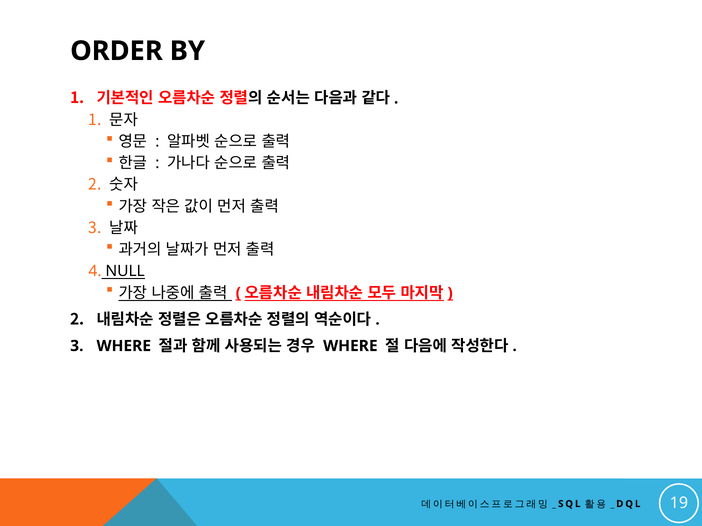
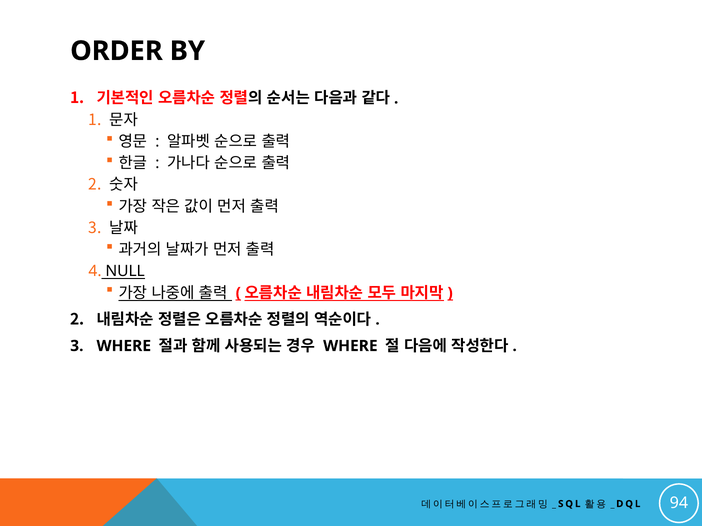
19: 19 -> 94 (679, 504)
